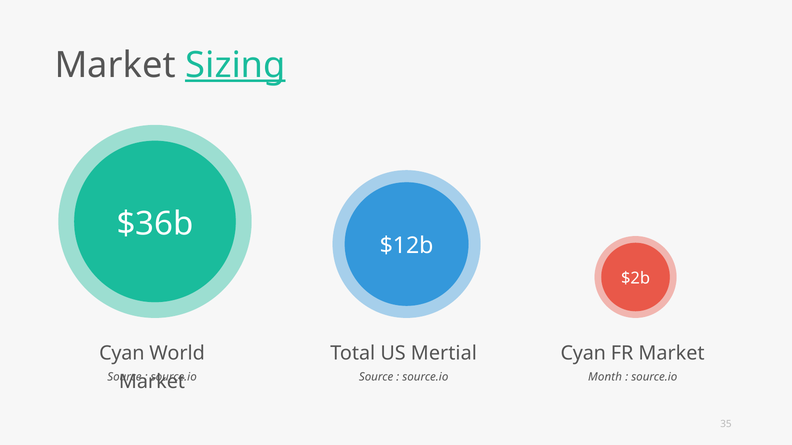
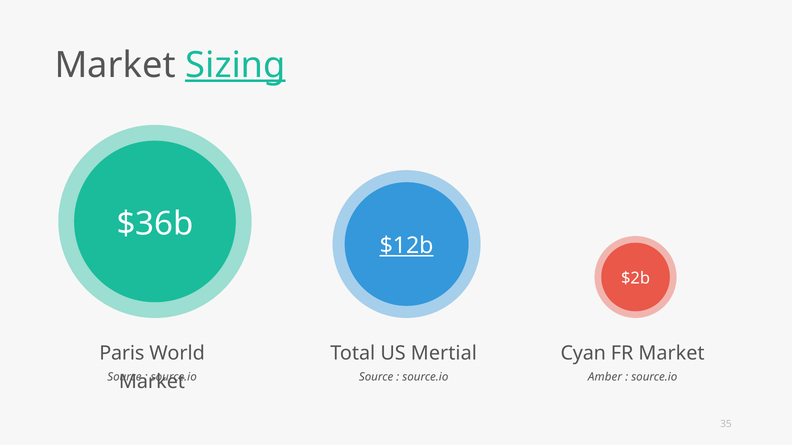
$12b underline: none -> present (407, 246)
Cyan: Cyan -> Paris (122, 354)
Month: Month -> Amber (605, 377)
